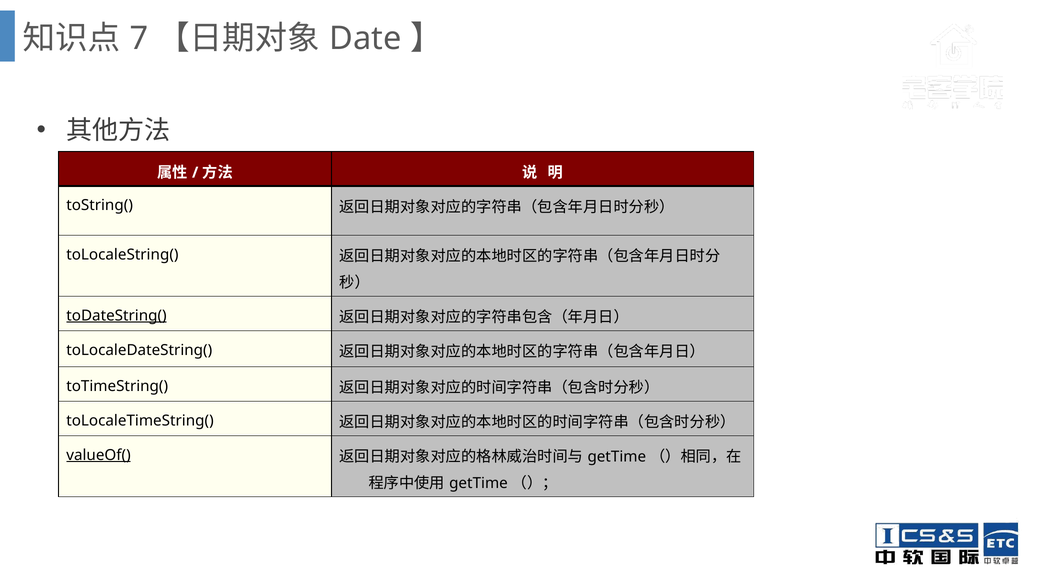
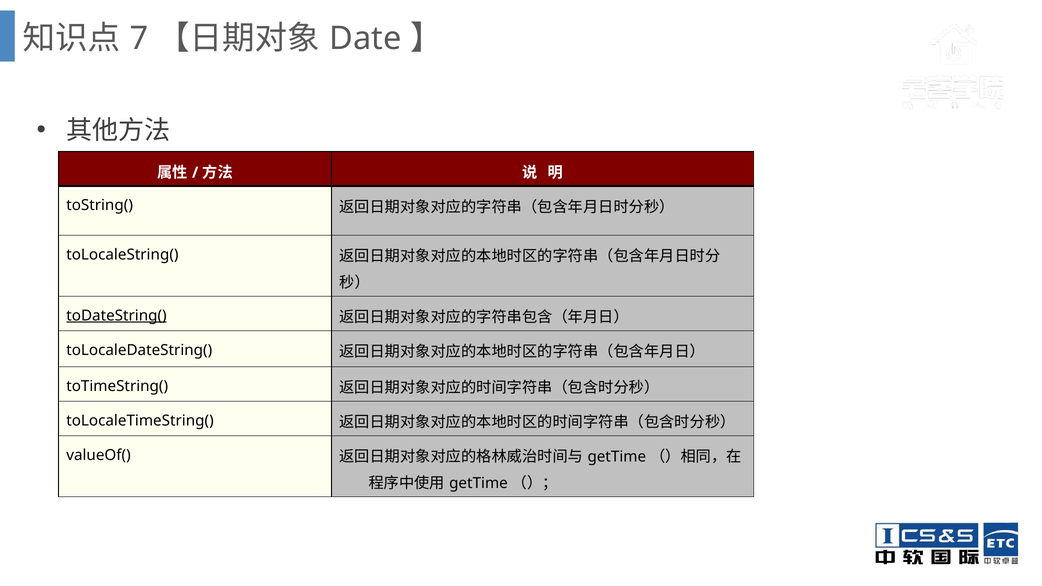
valueOf( underline: present -> none (99, 455)
